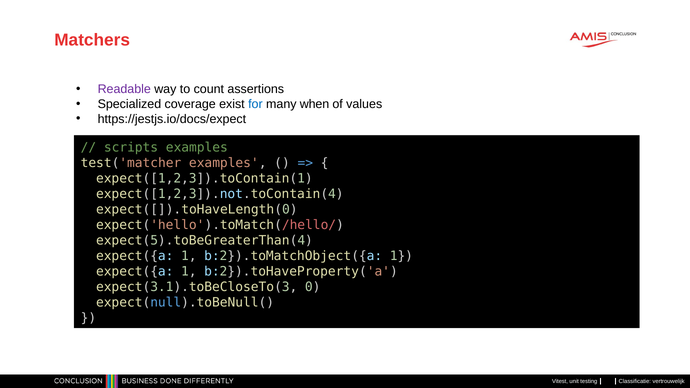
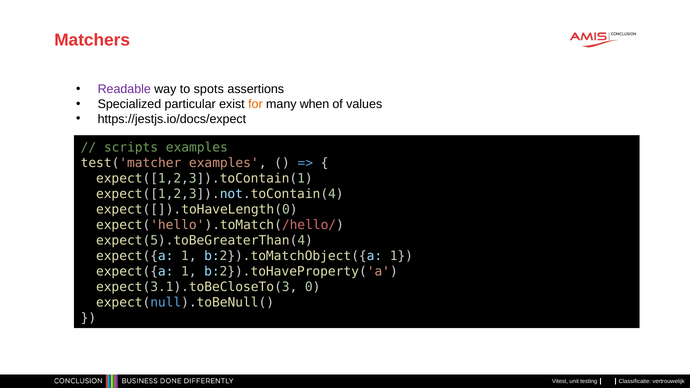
count: count -> spots (209, 89)
coverage: coverage -> particular (190, 104)
for colour: blue -> orange (255, 104)
